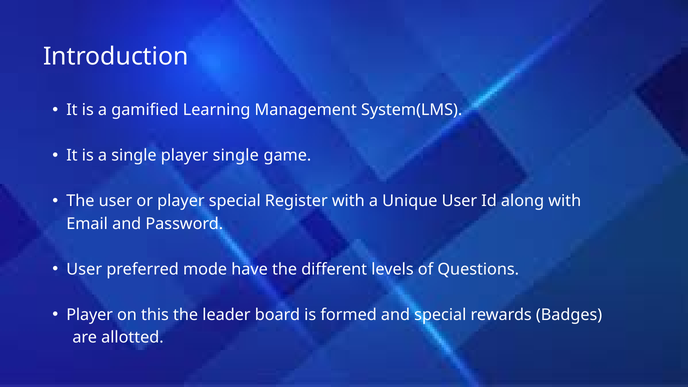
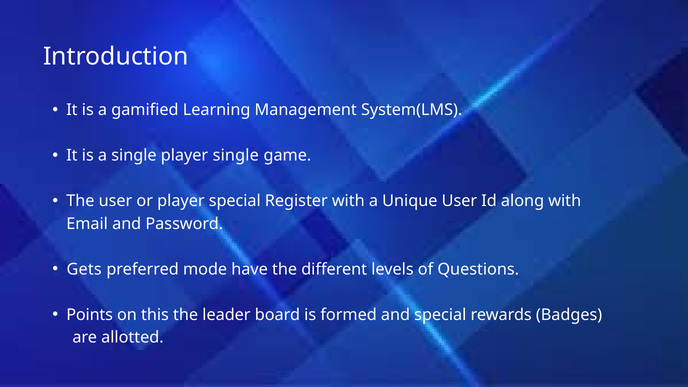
User: User -> Gets (84, 269)
Player: Player -> Points (90, 315)
